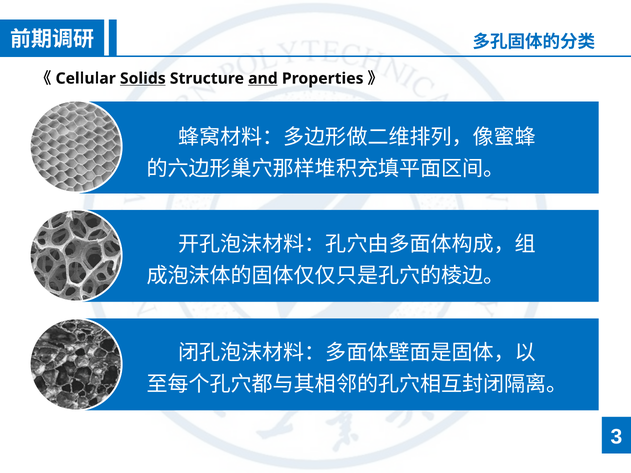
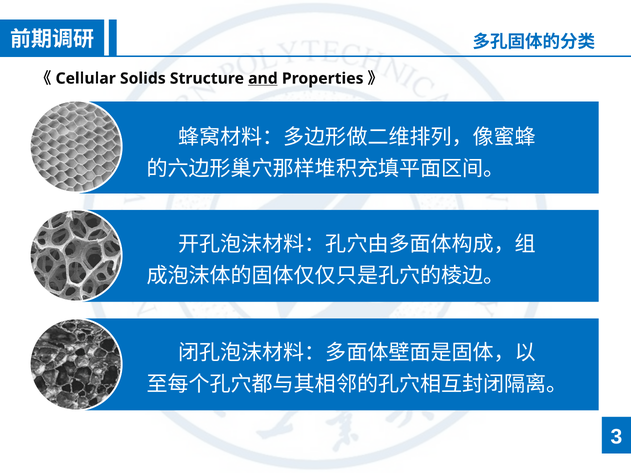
Solids underline: present -> none (143, 79)
